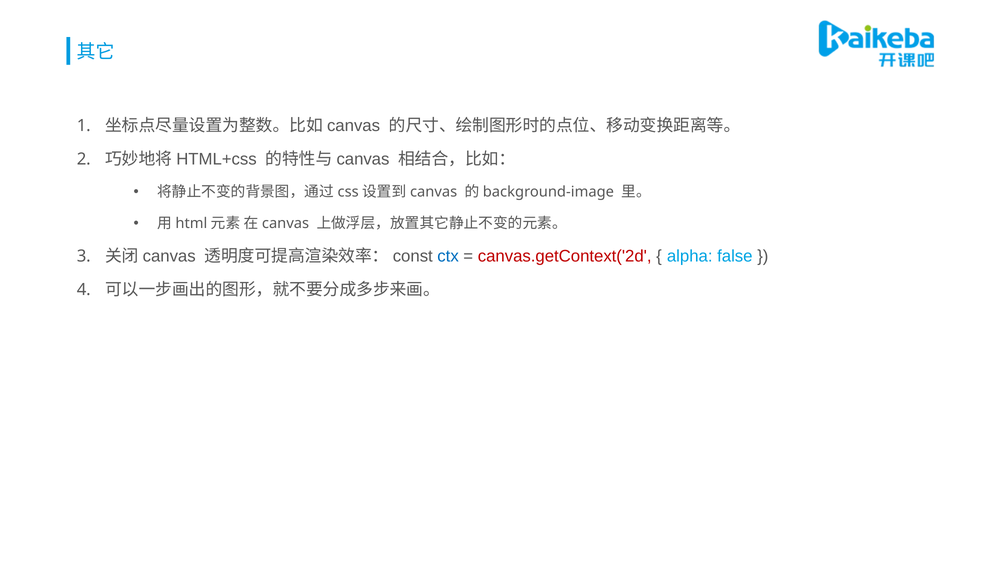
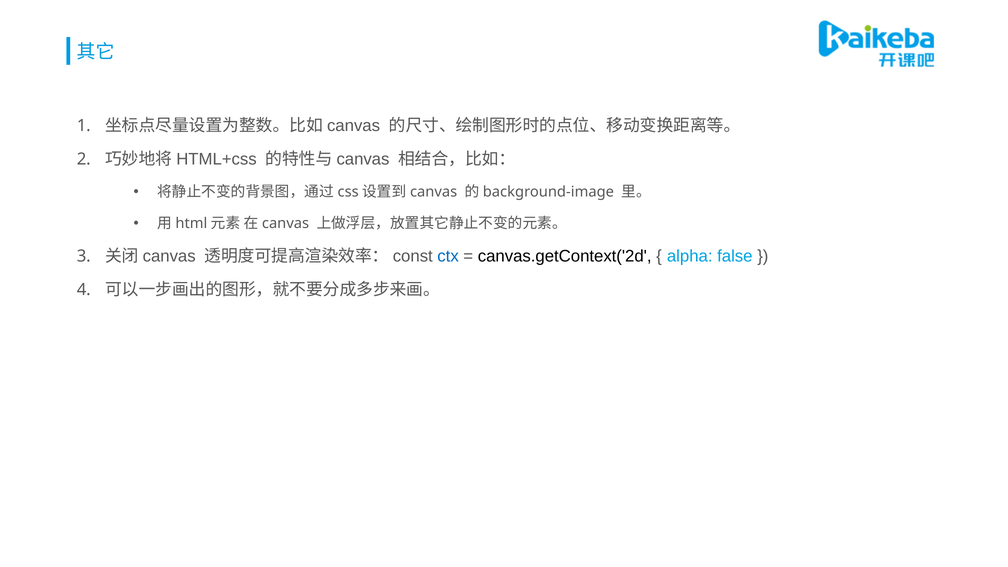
canvas.getContext('2d colour: red -> black (565, 256)
